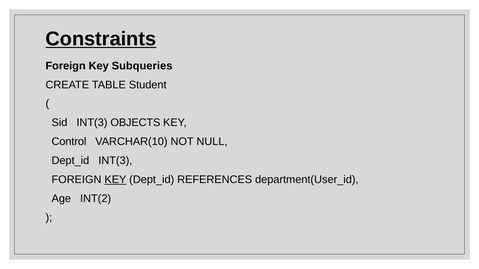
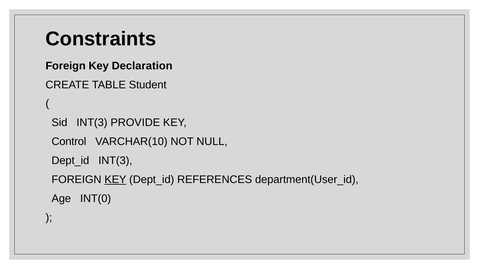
Constraints underline: present -> none (101, 39)
Subqueries: Subqueries -> Declaration (142, 66)
OBJECTS: OBJECTS -> PROVIDE (135, 123)
INT(2: INT(2 -> INT(0 (96, 199)
